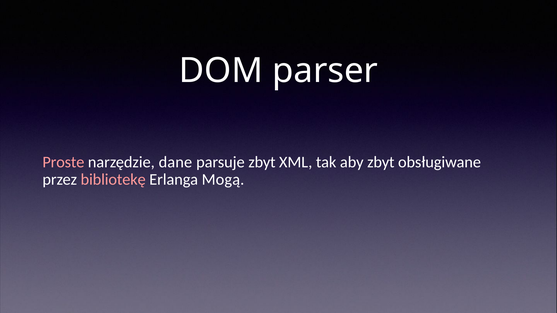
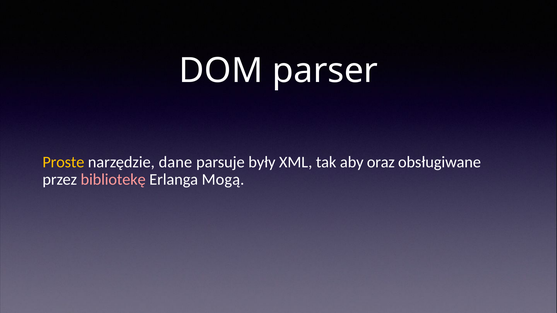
Proste colour: pink -> yellow (63, 162)
parsuje zbyt: zbyt -> były (262, 162)
aby zbyt: zbyt -> oraz (381, 162)
